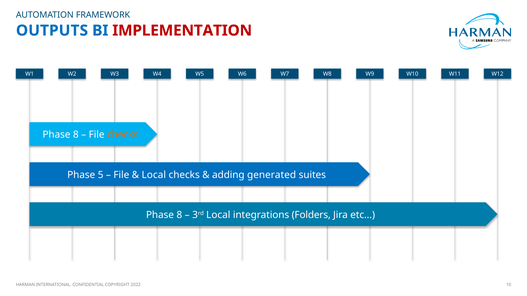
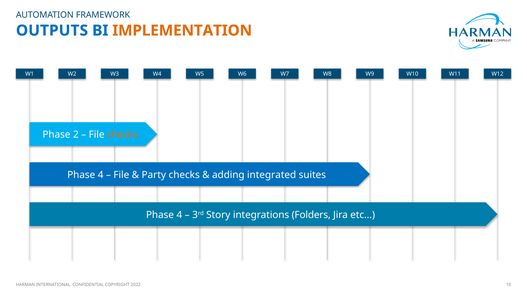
IMPLEMENTATION colour: red -> orange (182, 31)
8: 8 -> 2 (76, 135)
5: 5 -> 4 (101, 175)
Local: Local -> Party (154, 175)
generated: generated -> integrated (272, 175)
8: 8 -> 4 (179, 215)
3rd Local: Local -> Story (218, 215)
